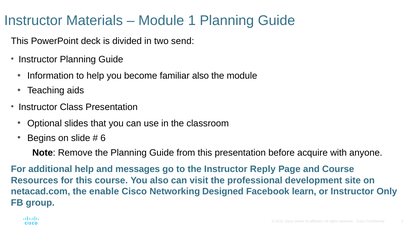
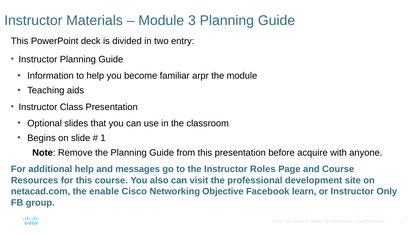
1: 1 -> 3 (192, 21)
send: send -> entry (183, 41)
familiar also: also -> arpr (200, 76)
6: 6 -> 1 (103, 138)
Reply: Reply -> Roles (263, 169)
Designed: Designed -> Objective (223, 191)
